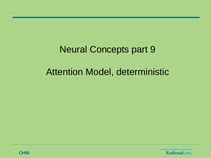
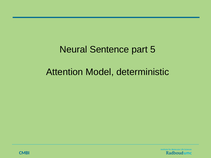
Concepts: Concepts -> Sentence (109, 50)
9: 9 -> 5 (153, 50)
